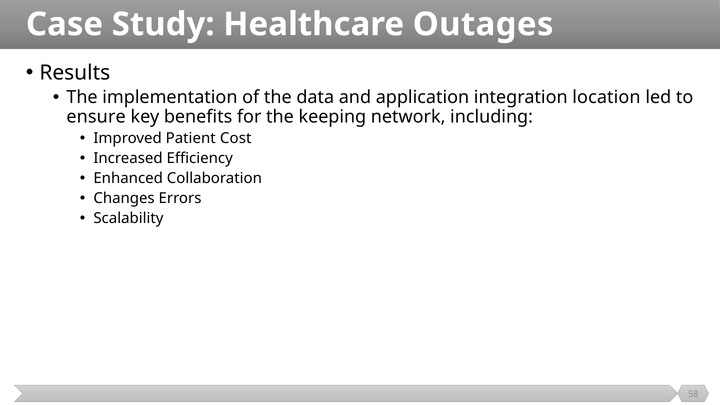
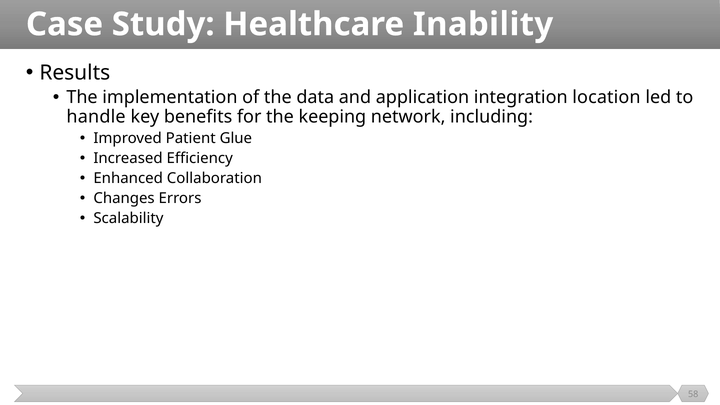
Outages: Outages -> Inability (483, 24)
ensure: ensure -> handle (96, 117)
Cost: Cost -> Glue (236, 139)
